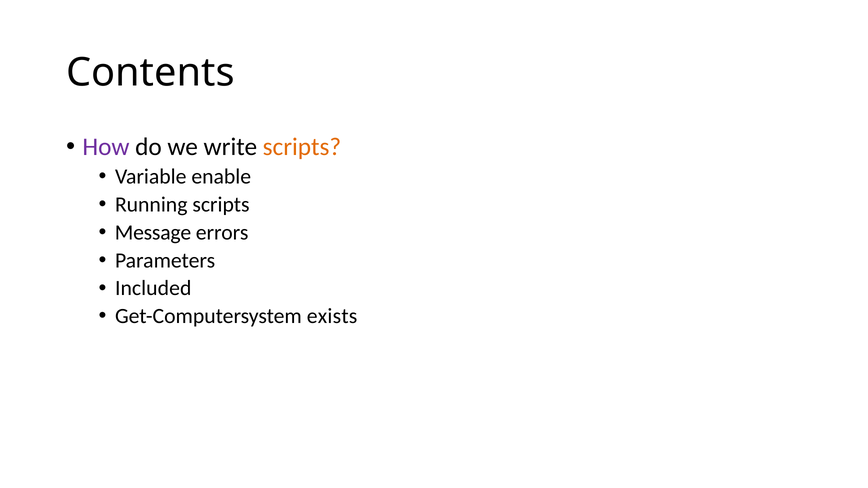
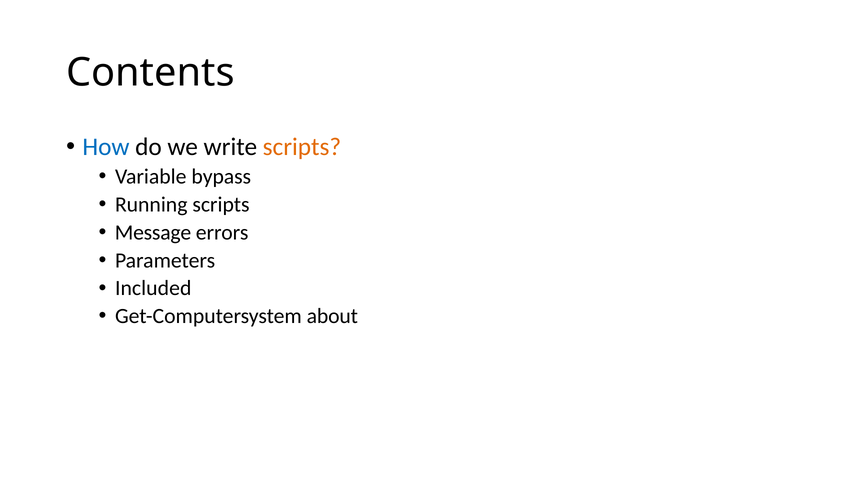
How colour: purple -> blue (106, 147)
enable: enable -> bypass (221, 177)
exists: exists -> about (332, 316)
